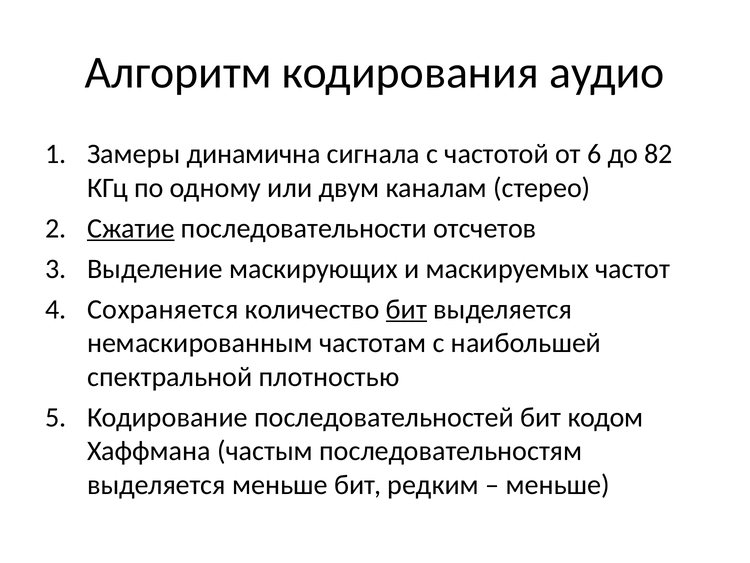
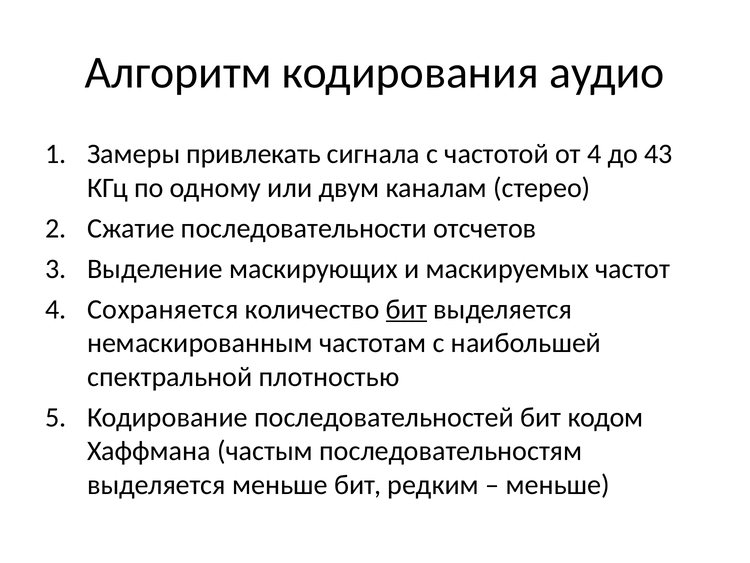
динамична: динамична -> привлекать (254, 154)
от 6: 6 -> 4 (594, 154)
82: 82 -> 43 (658, 154)
Сжатие underline: present -> none (131, 228)
